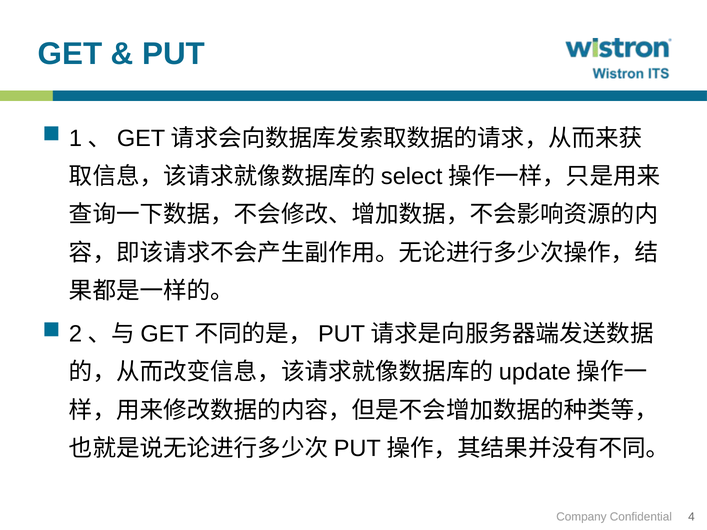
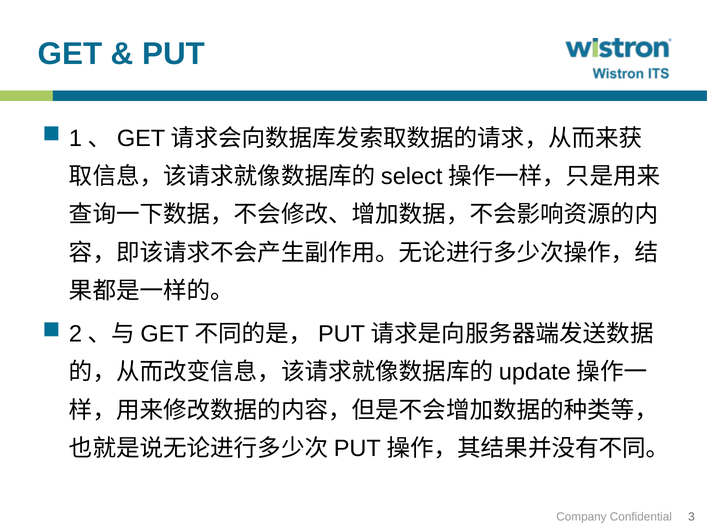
4: 4 -> 3 (691, 517)
